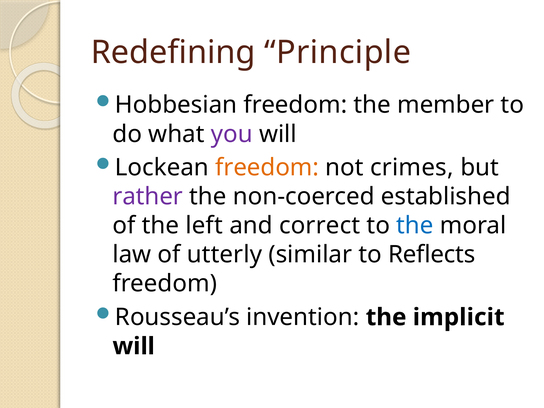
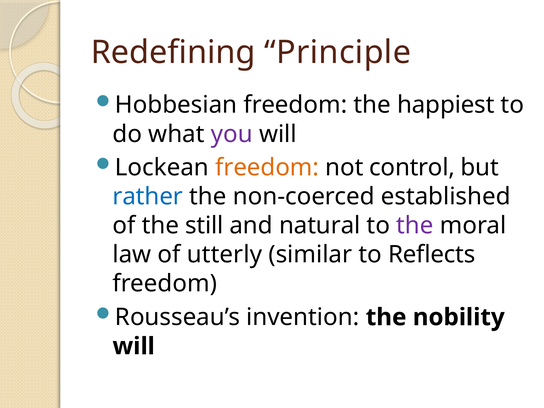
member: member -> happiest (446, 105)
crimes: crimes -> control (412, 168)
rather colour: purple -> blue (148, 197)
left: left -> still (204, 226)
correct: correct -> natural (320, 226)
the colour: blue -> purple (415, 226)
implicit: implicit -> nobility (459, 317)
